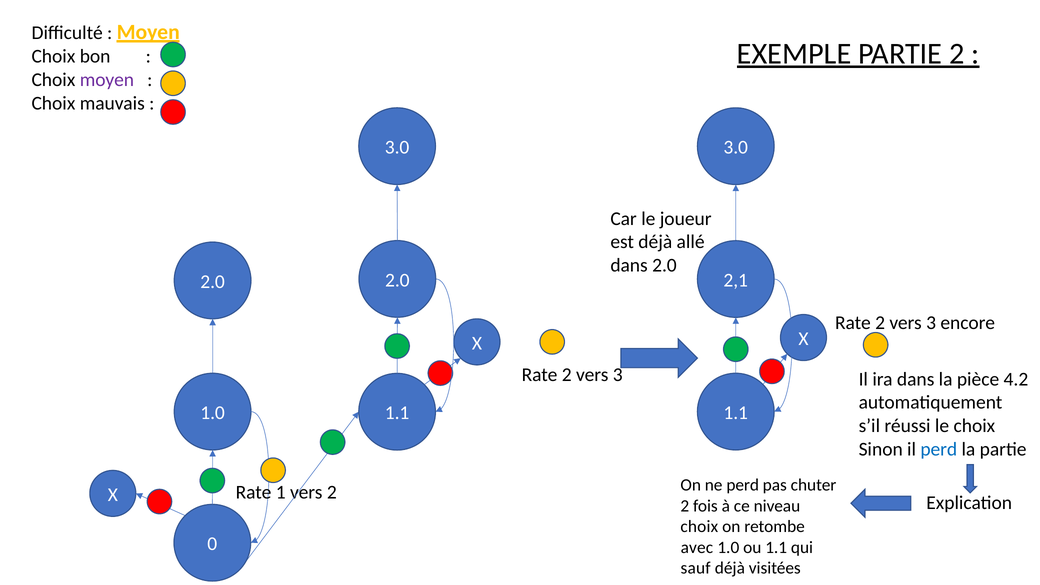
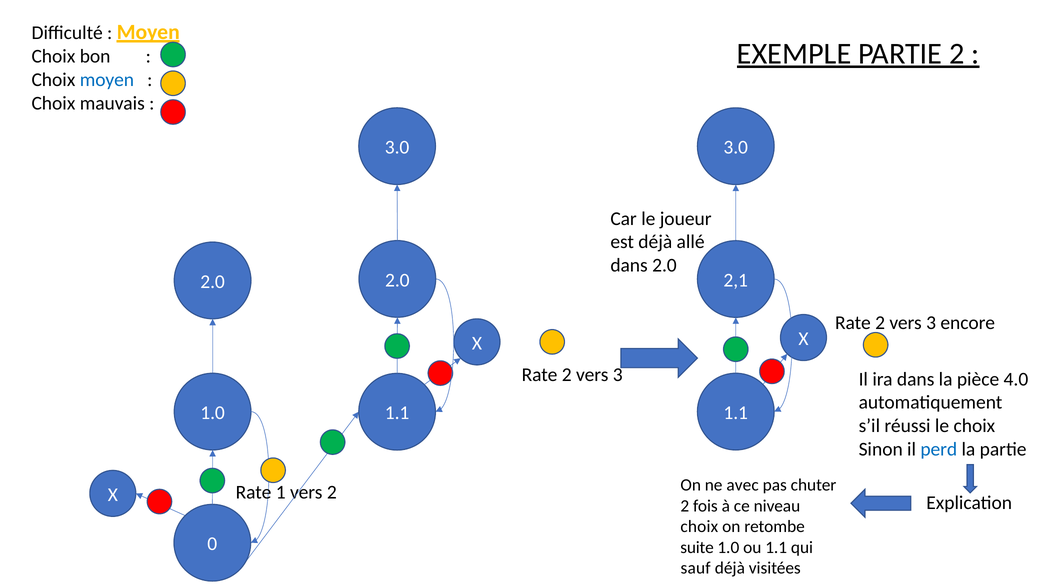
moyen colour: purple -> blue (107, 80)
4.2: 4.2 -> 4.0 (1016, 379)
ne perd: perd -> avec (743, 485)
avec: avec -> suite (697, 547)
